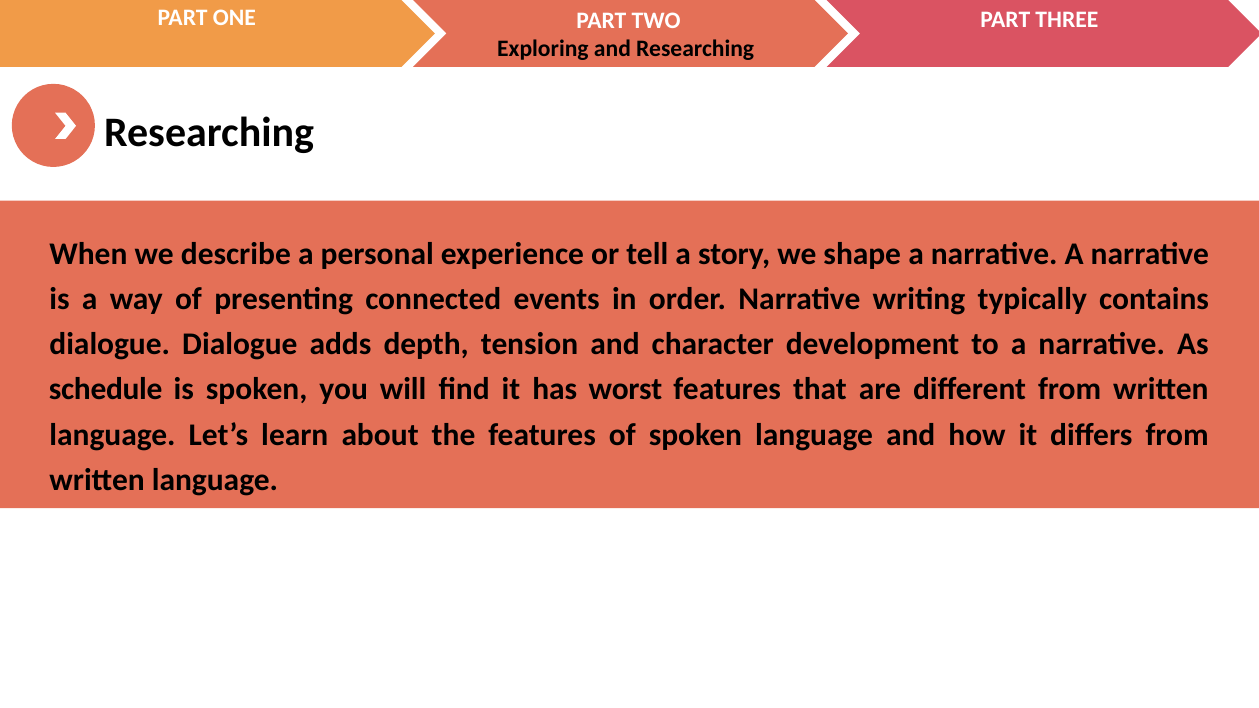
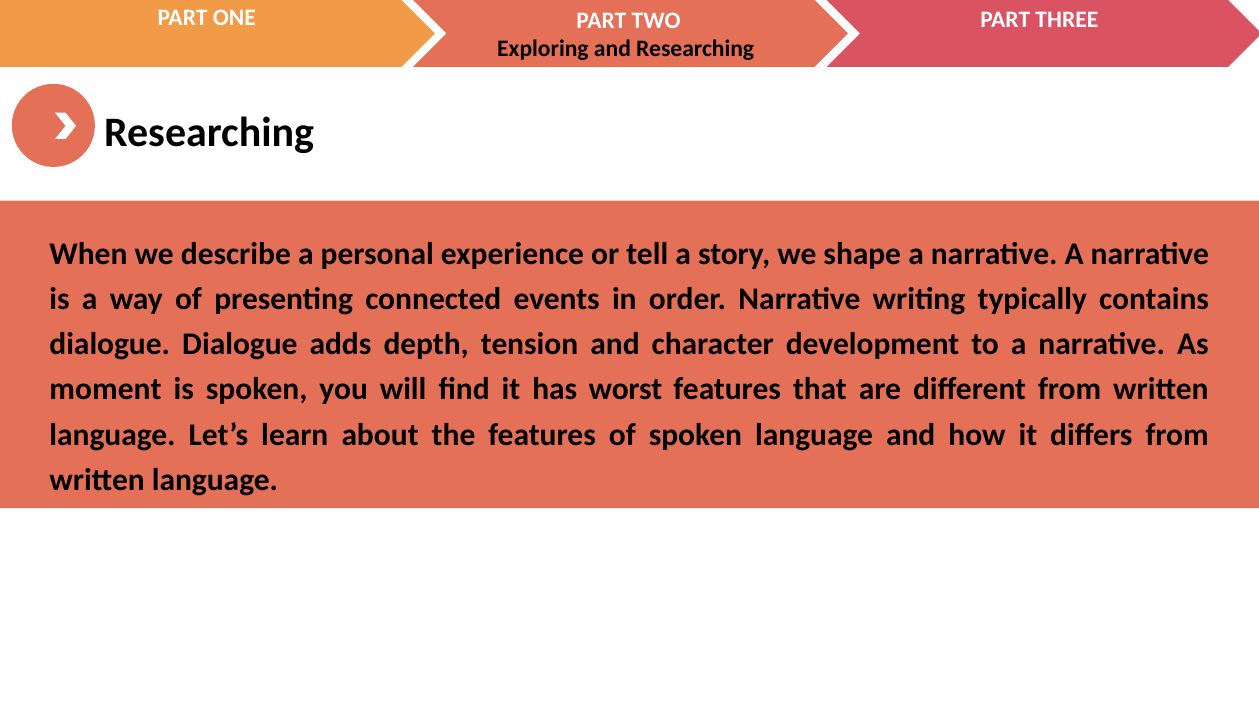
schedule: schedule -> moment (105, 390)
